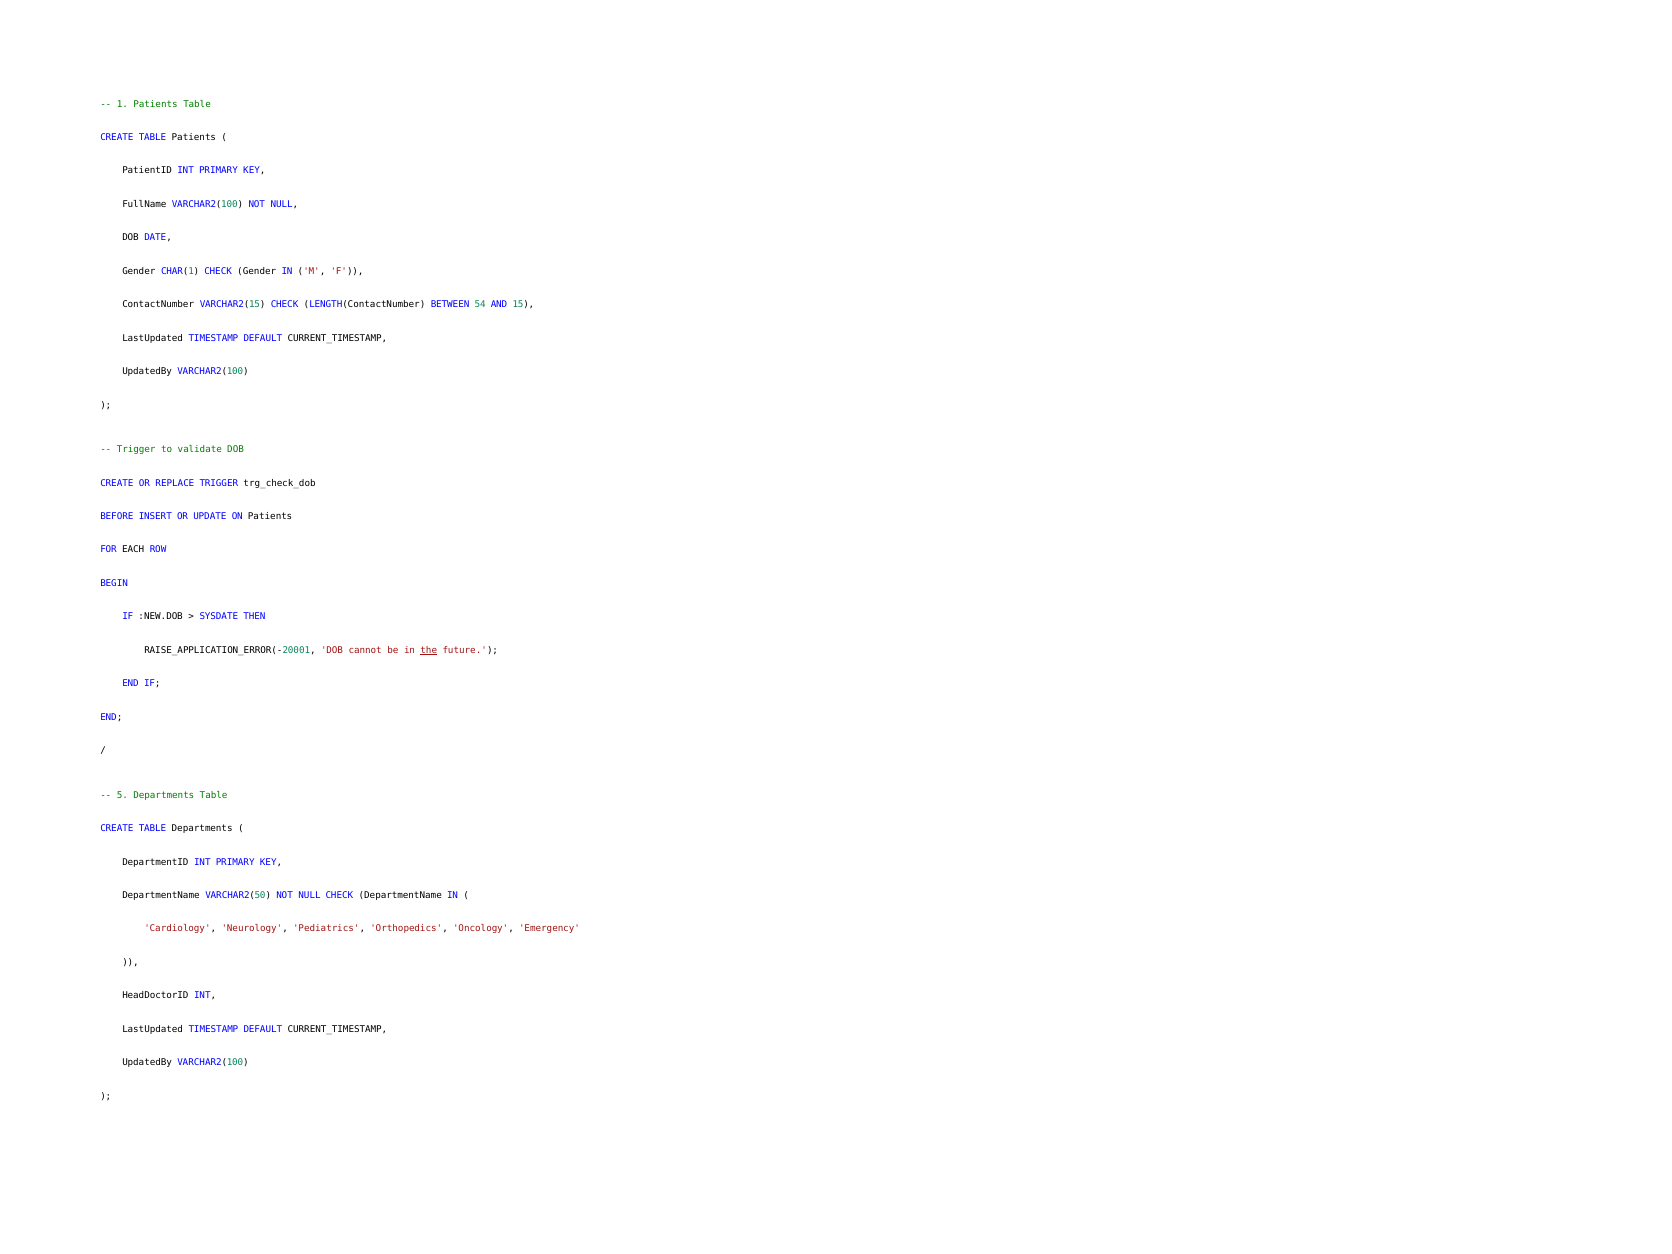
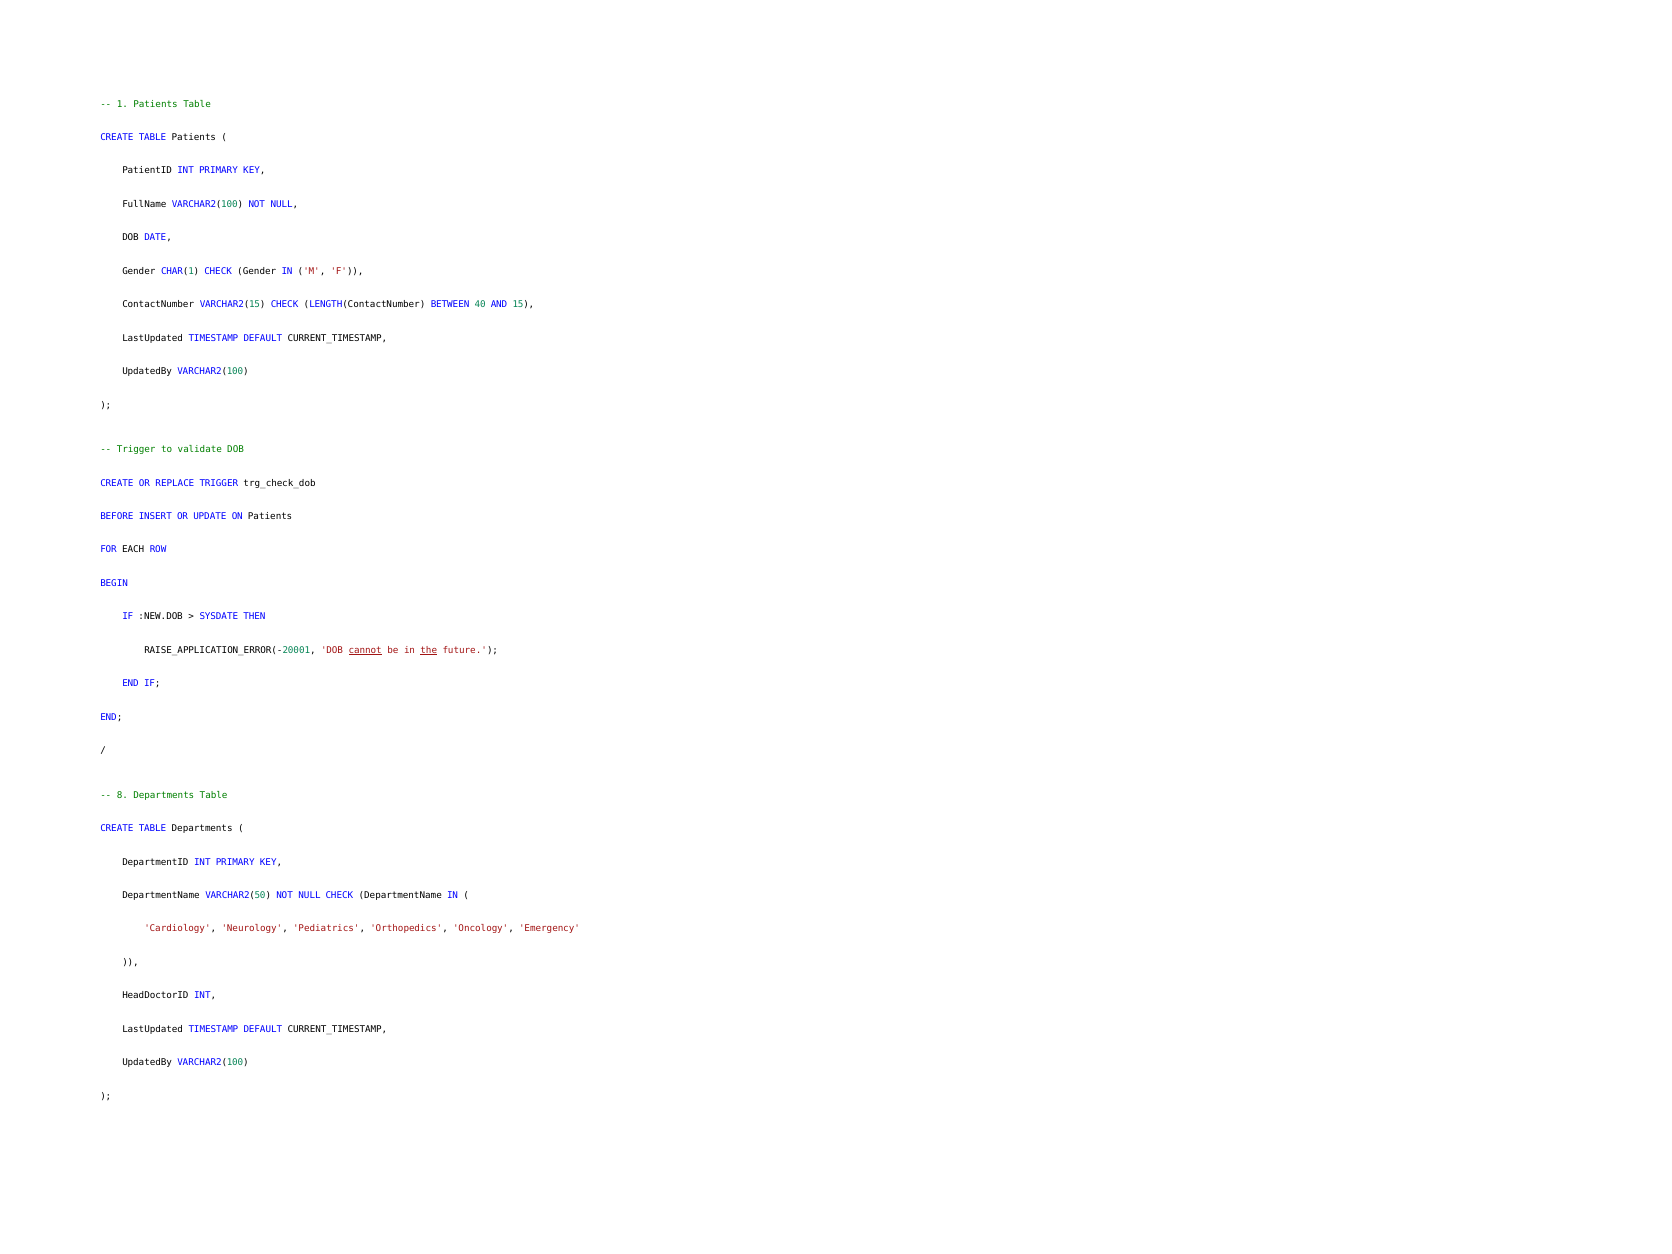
54: 54 -> 40 (480, 305)
cannot underline: none -> present (365, 650)
5: 5 -> 8 (122, 795)
